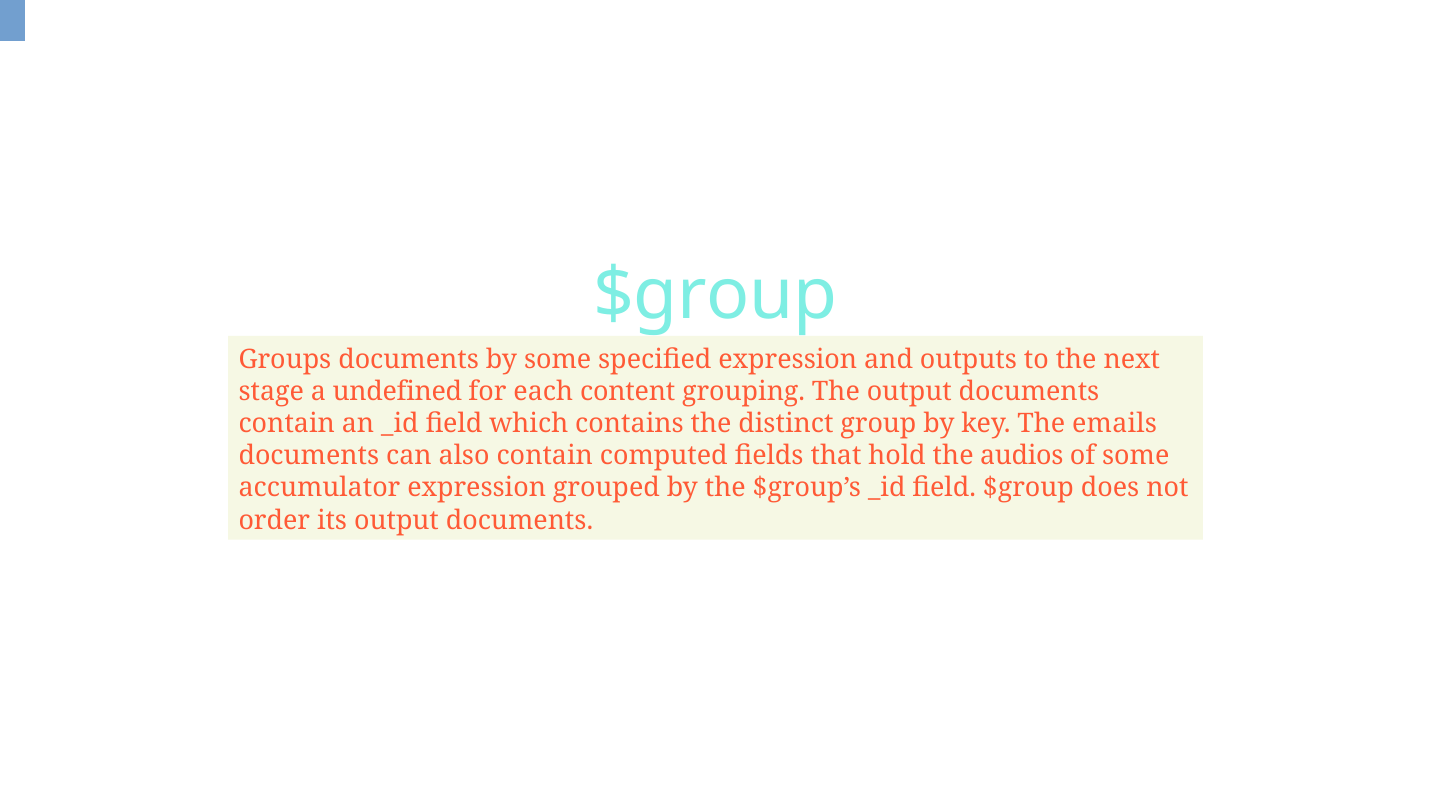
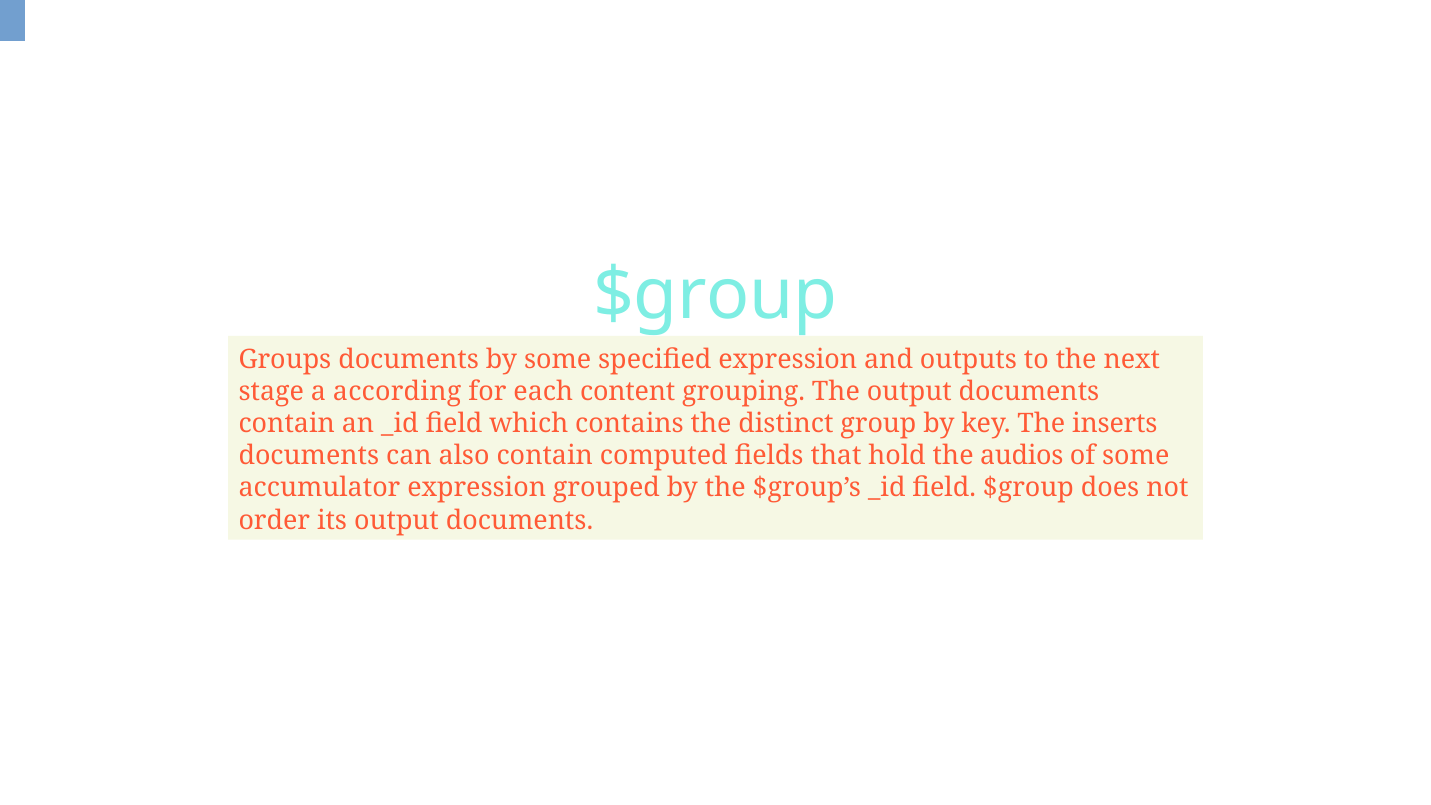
undefined: undefined -> according (397, 391)
emails: emails -> inserts (1115, 424)
